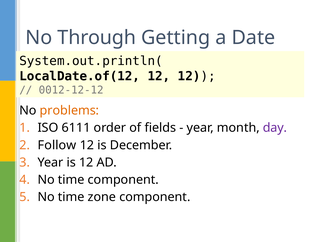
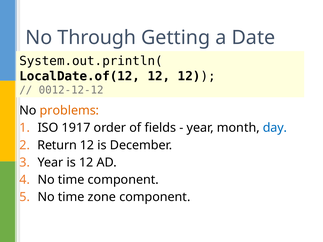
6111: 6111 -> 1917 (76, 128)
day colour: purple -> blue (275, 128)
Follow: Follow -> Return (57, 145)
